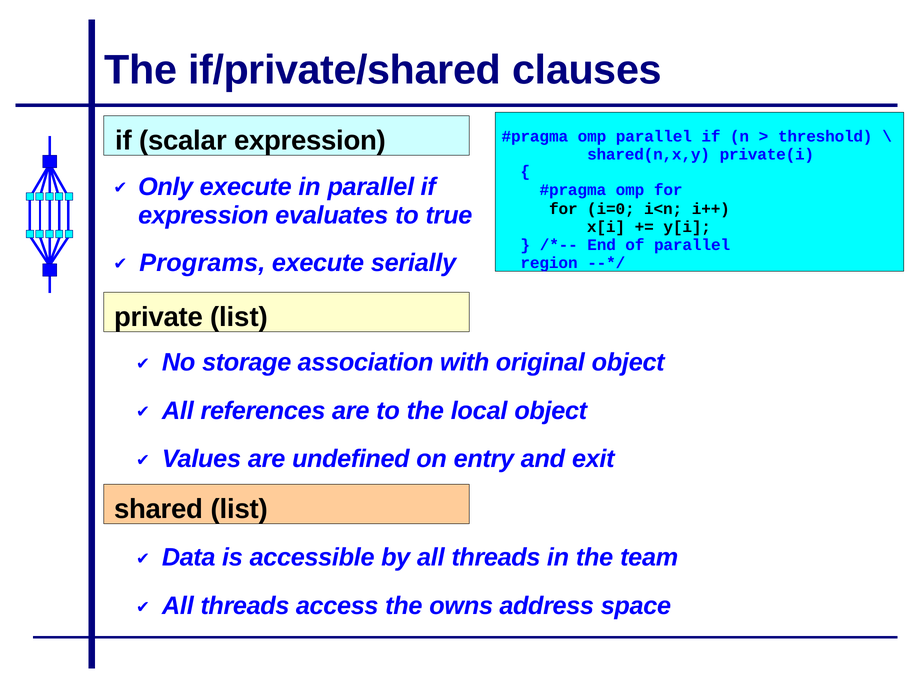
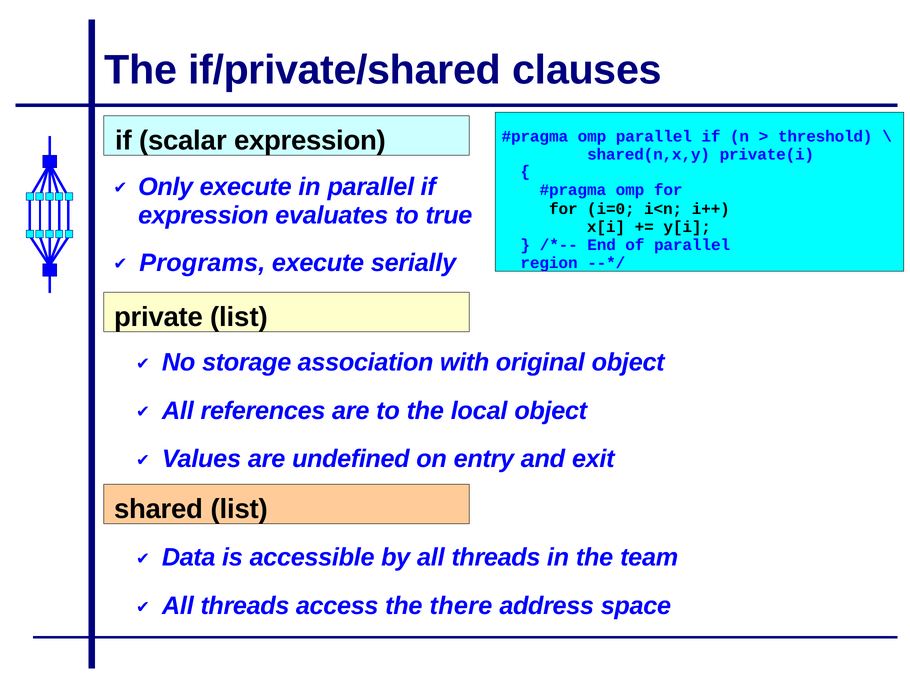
owns: owns -> there (461, 606)
